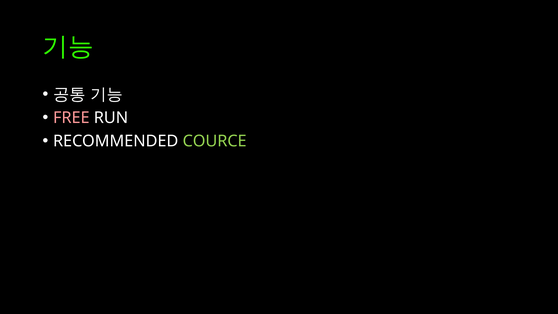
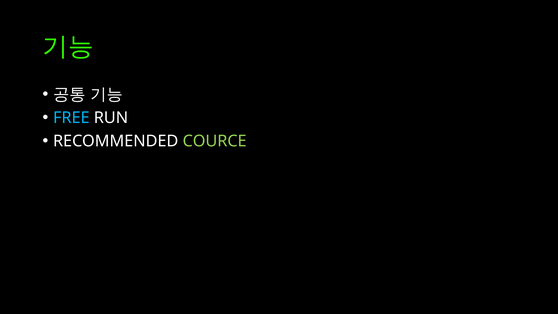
FREE colour: pink -> light blue (71, 118)
